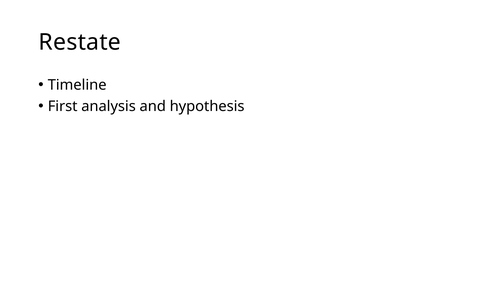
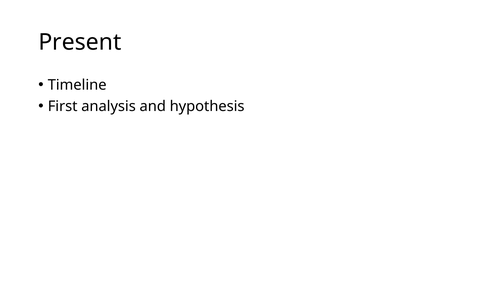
Restate: Restate -> Present (80, 42)
